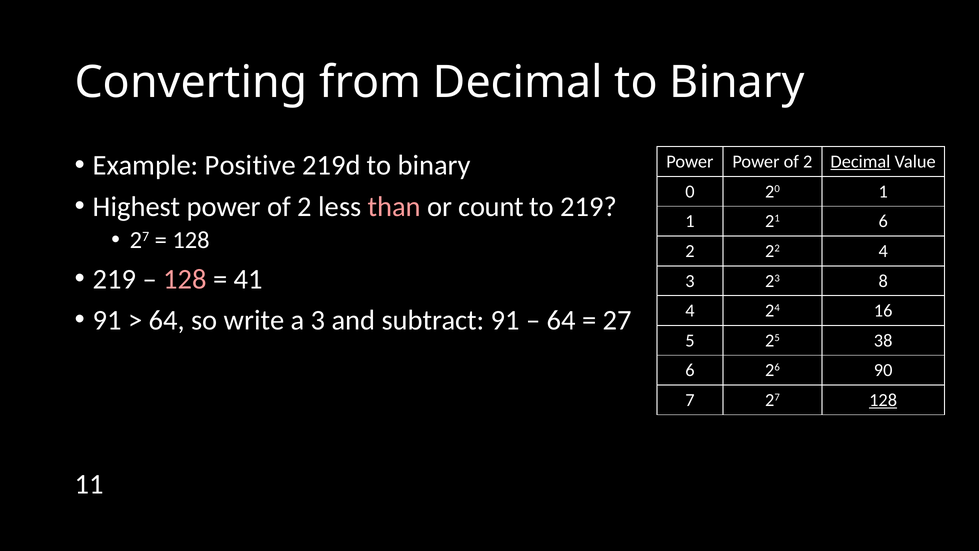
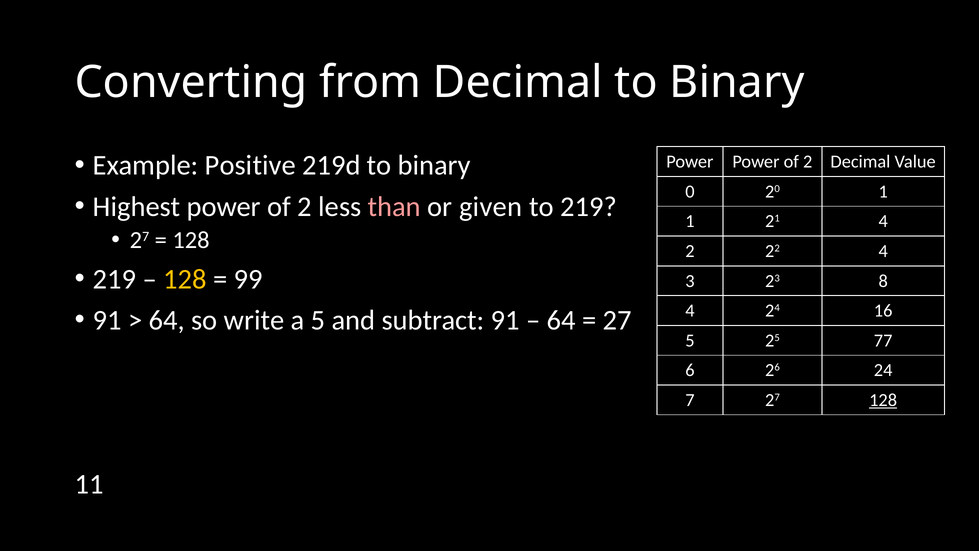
Decimal underline: present -> none (860, 162)
count: count -> given (491, 206)
21 6: 6 -> 4 (883, 221)
128 colour: pink -> yellow (185, 279)
41: 41 -> 99 (248, 279)
a 3: 3 -> 5 (318, 320)
38: 38 -> 77 (883, 340)
26 90: 90 -> 24 (883, 370)
